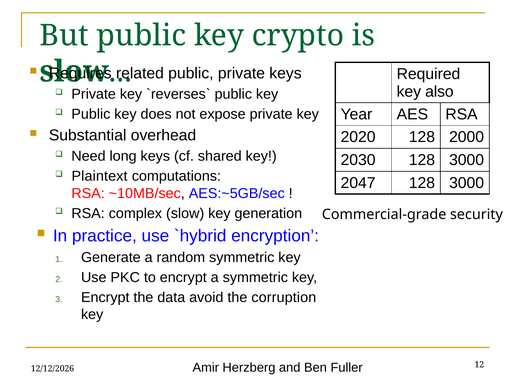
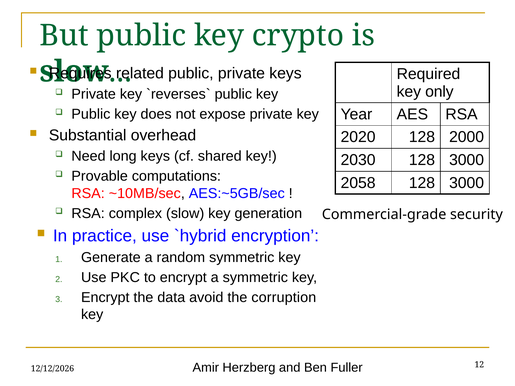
also: also -> only (439, 92)
Plaintext: Plaintext -> Provable (100, 176)
2047: 2047 -> 2058 (358, 183)
